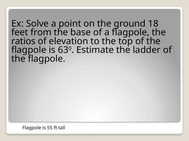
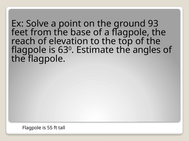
18: 18 -> 93 (153, 24)
ratios: ratios -> reach (23, 41)
ladder: ladder -> angles (147, 50)
